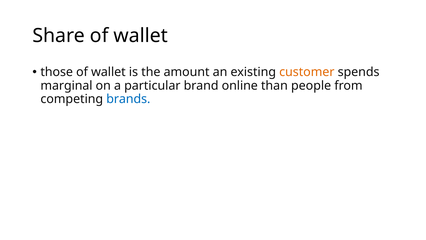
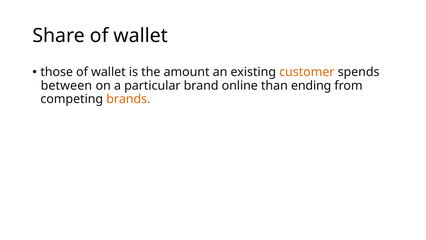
marginal: marginal -> between (66, 85)
people: people -> ending (311, 85)
brands colour: blue -> orange (128, 99)
